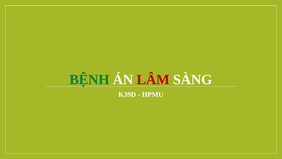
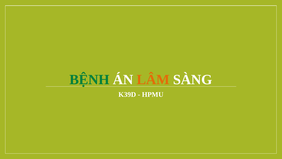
LÂM colour: red -> orange (153, 79)
